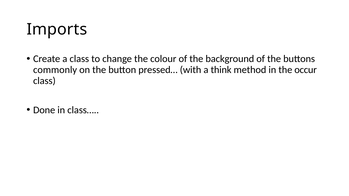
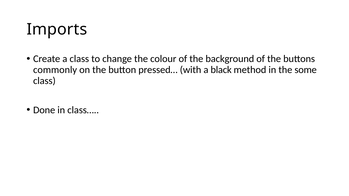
think: think -> black (221, 70)
occur: occur -> some (306, 70)
